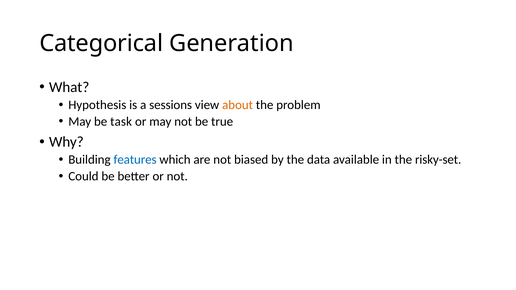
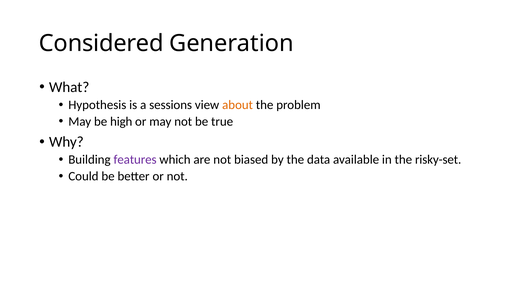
Categorical: Categorical -> Considered (101, 43)
task: task -> high (121, 122)
features colour: blue -> purple (135, 160)
